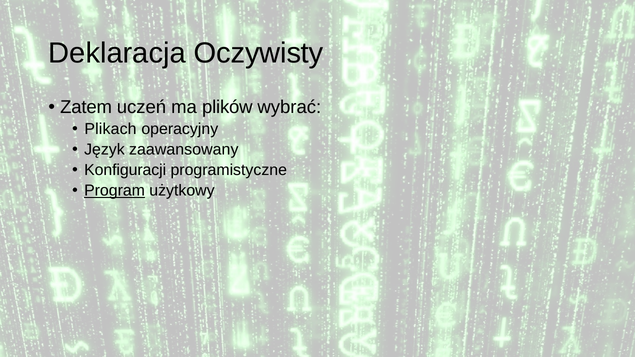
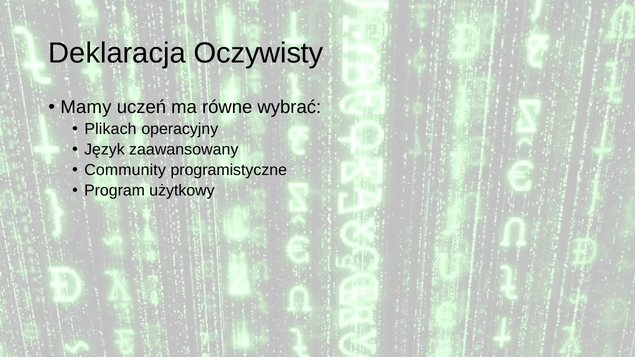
Zatem: Zatem -> Mamy (86, 107)
plików: plików -> równe (227, 107)
Konfiguracji: Konfiguracji -> Community (125, 170)
Program underline: present -> none (115, 191)
